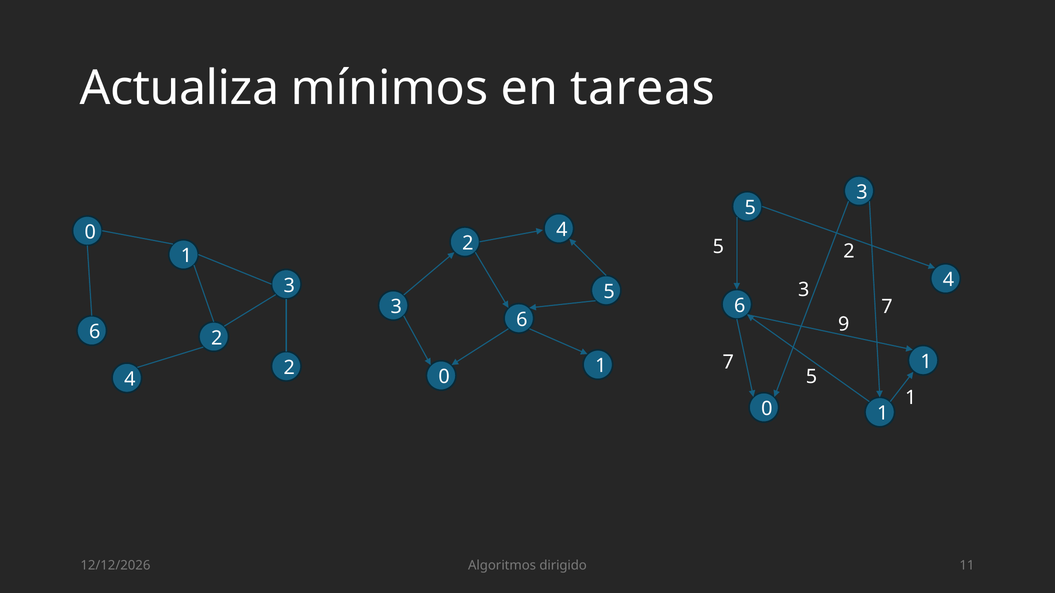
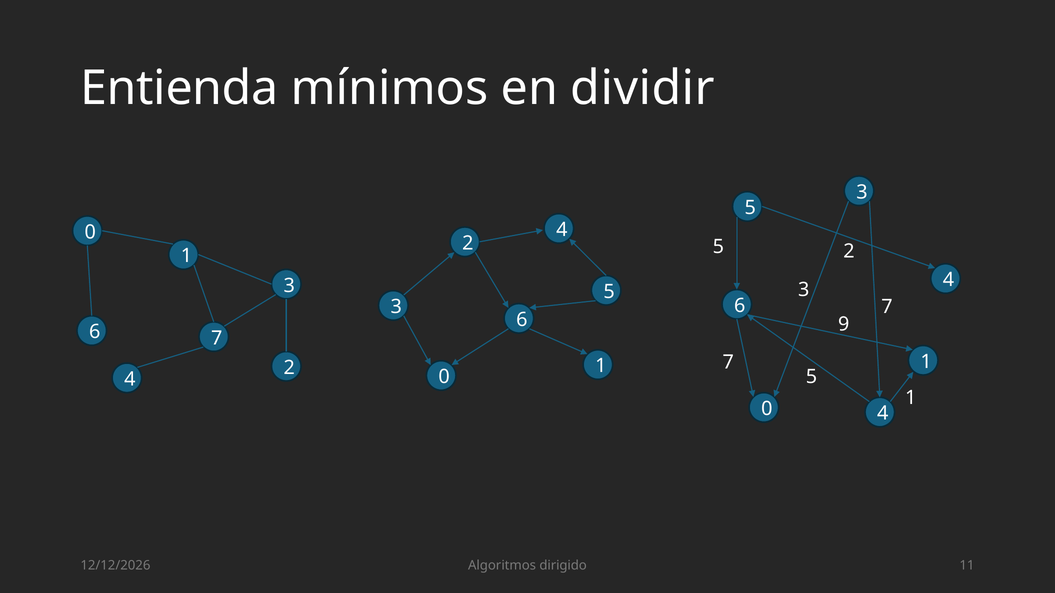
Actualiza: Actualiza -> Entienda (179, 89)
tareas: tareas -> dividir (643, 89)
6 2: 2 -> 7 (217, 338)
0 1: 1 -> 4 (883, 414)
